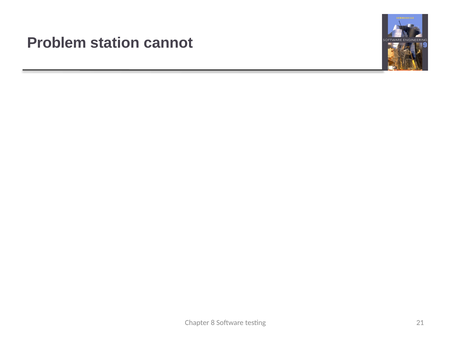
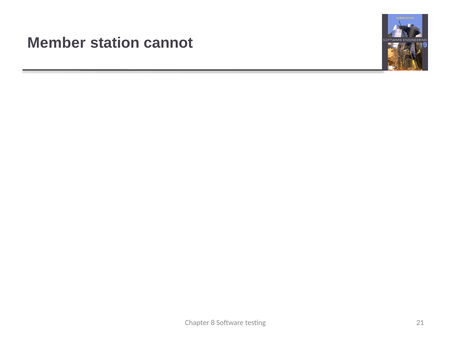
Problem: Problem -> Member (56, 43)
